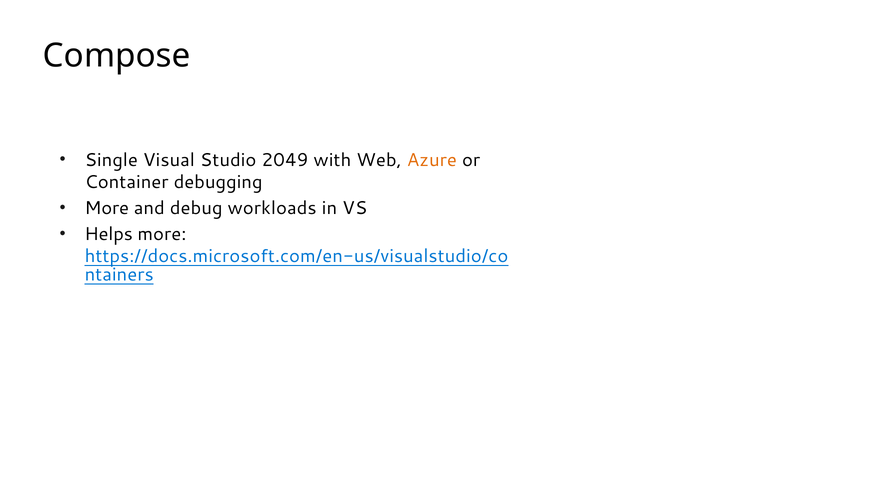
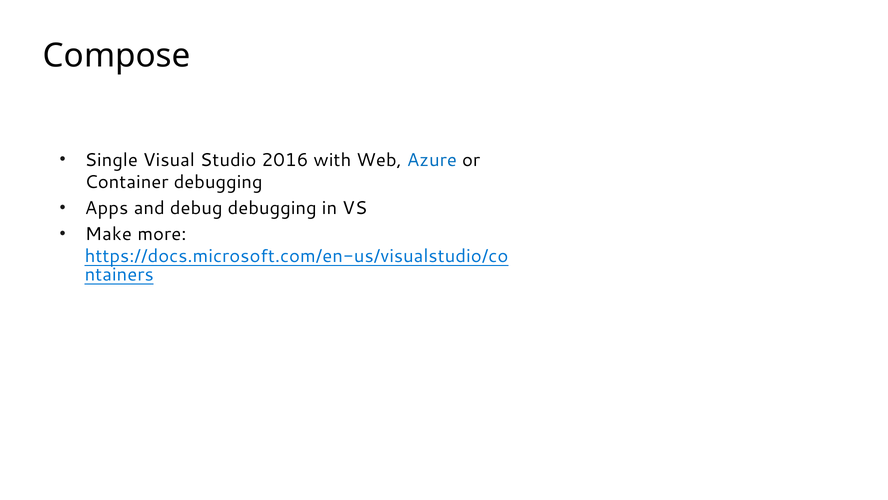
2049: 2049 -> 2016 (285, 160)
Azure colour: orange -> blue (432, 160)
More: More -> Apps (107, 208)
debug workloads: workloads -> debugging (272, 208)
Helps: Helps -> Make (108, 234)
